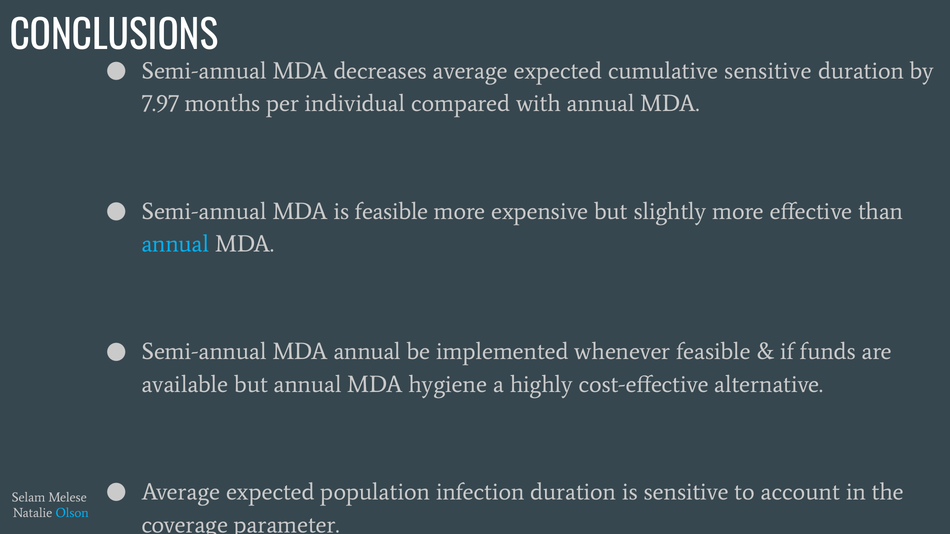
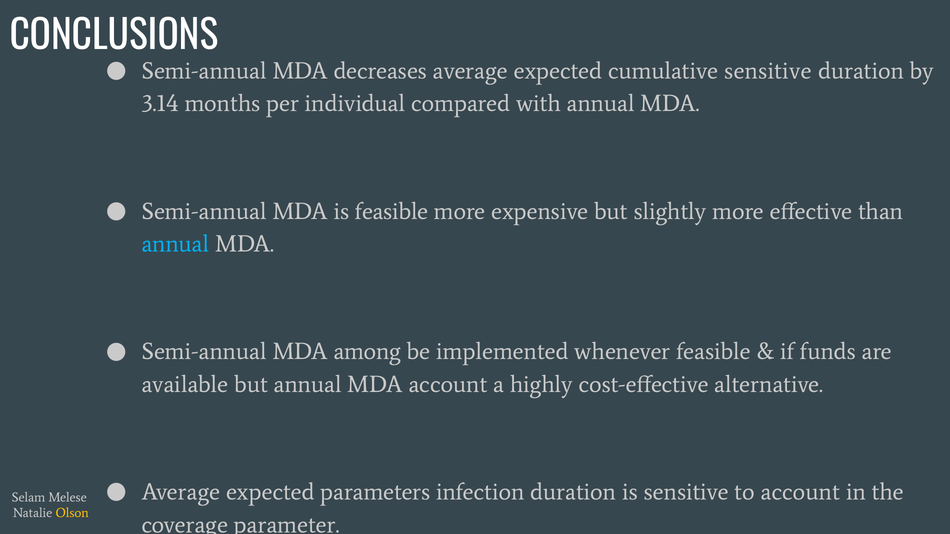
7.97: 7.97 -> 3.14 (160, 104)
MDA annual: annual -> among (367, 352)
MDA hygiene: hygiene -> account (448, 385)
population: population -> parameters (375, 492)
Olson colour: light blue -> yellow (72, 513)
